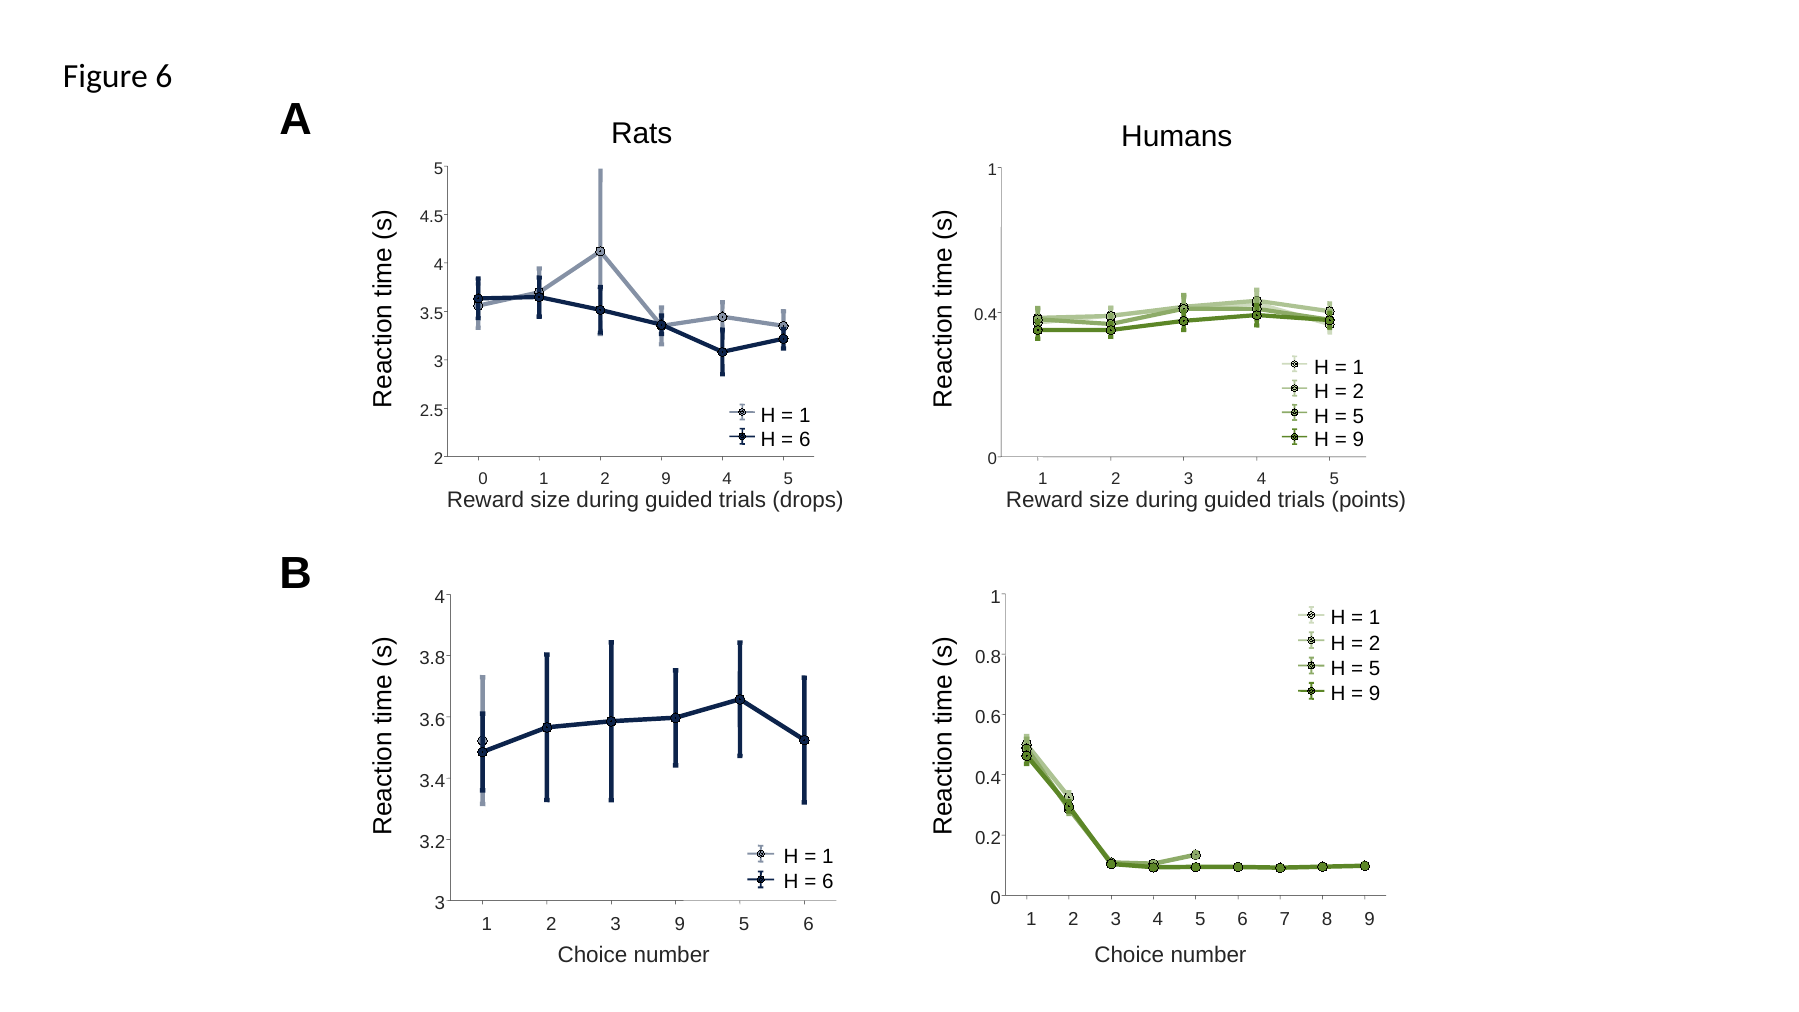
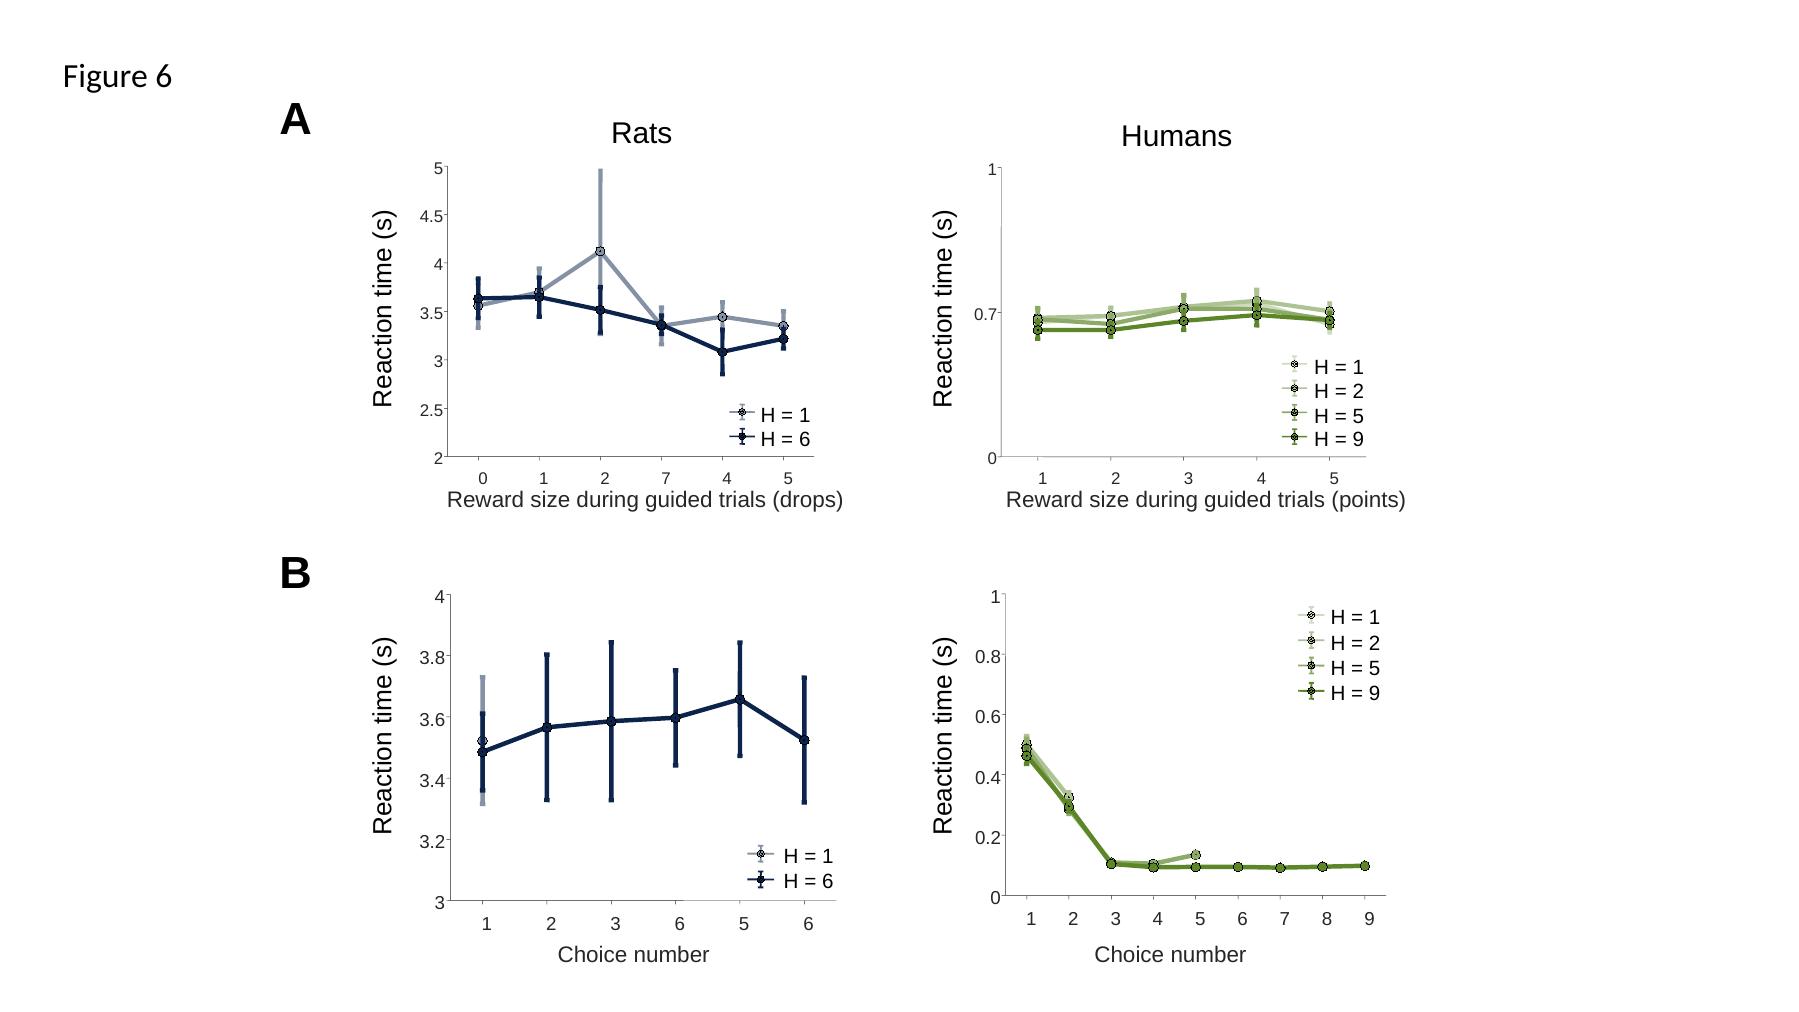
0.4: 0.4 -> 0.7 (986, 315)
2 9: 9 -> 7 (666, 479)
3 9: 9 -> 6 (680, 924)
